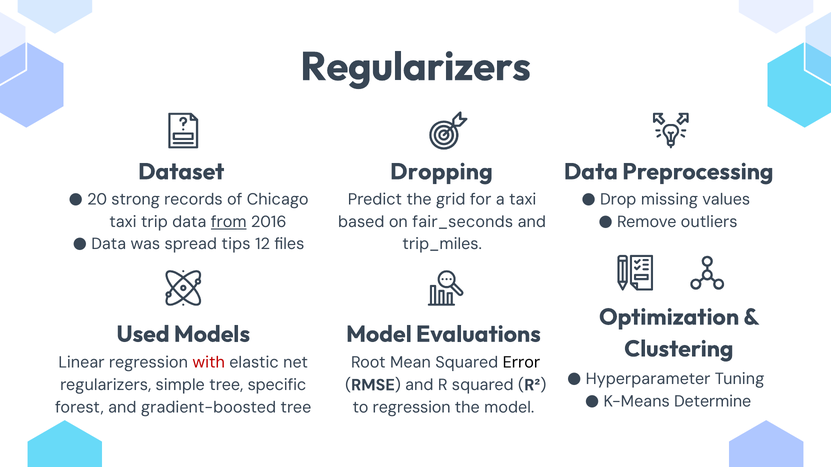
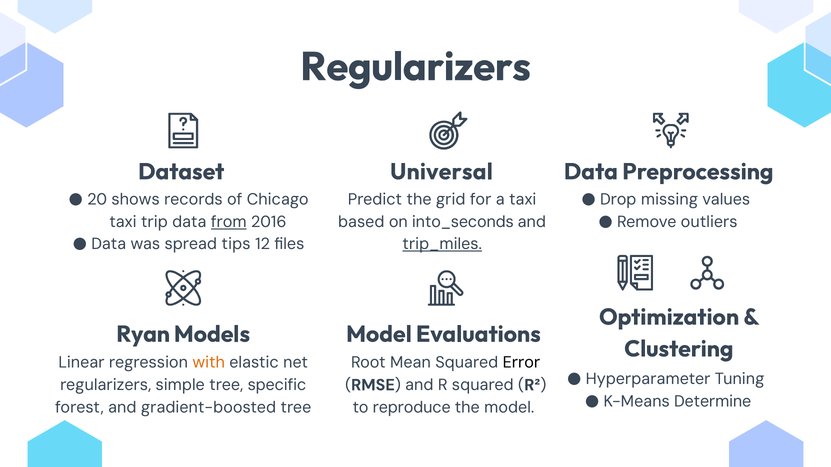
Dropping: Dropping -> Universal (441, 172)
strong: strong -> shows (136, 200)
fair_seconds: fair_seconds -> into_seconds (463, 222)
trip_miles underline: none -> present (442, 244)
Used: Used -> Ryan (143, 334)
with colour: red -> orange (209, 363)
to regression: regression -> reproduce (412, 408)
